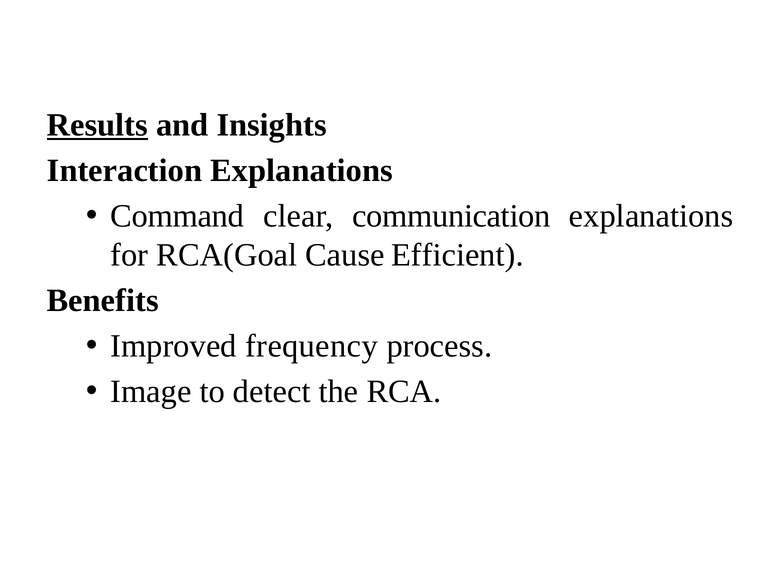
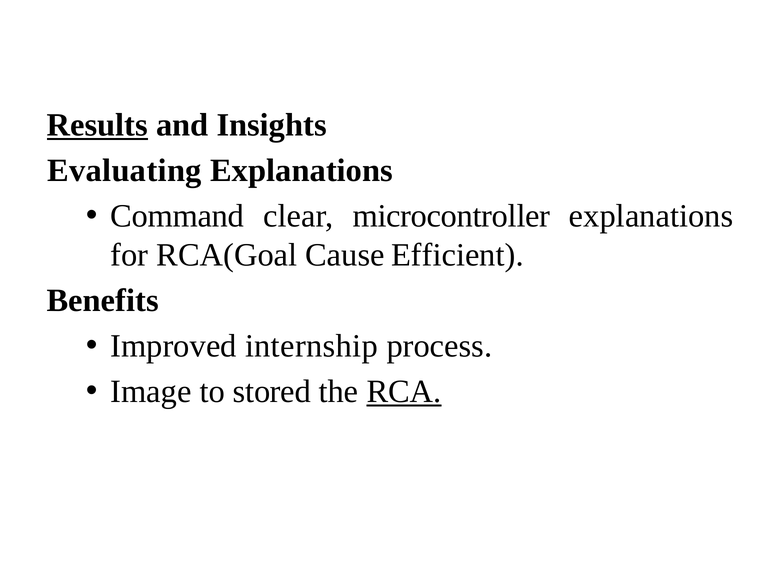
Interaction: Interaction -> Evaluating (124, 171)
communication: communication -> microcontroller (451, 216)
frequency: frequency -> internship (311, 347)
detect: detect -> stored (272, 392)
RCA underline: none -> present (404, 392)
